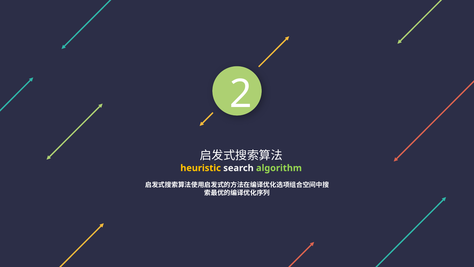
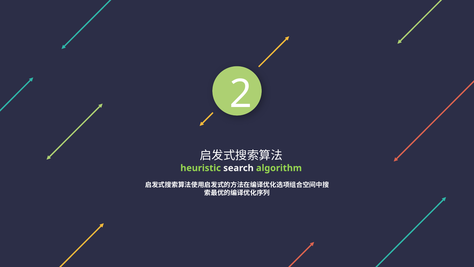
heuristic colour: yellow -> light green (201, 168)
